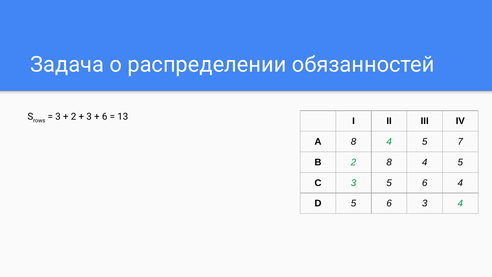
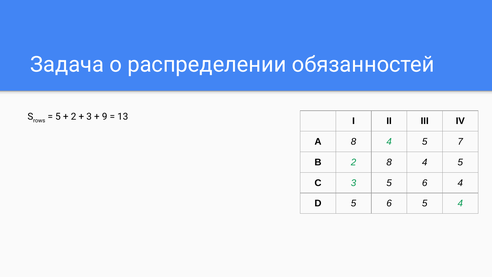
3: 3 -> 5 (58, 117)
6: 6 -> 9 (105, 117)
6 3: 3 -> 5 (425, 203)
